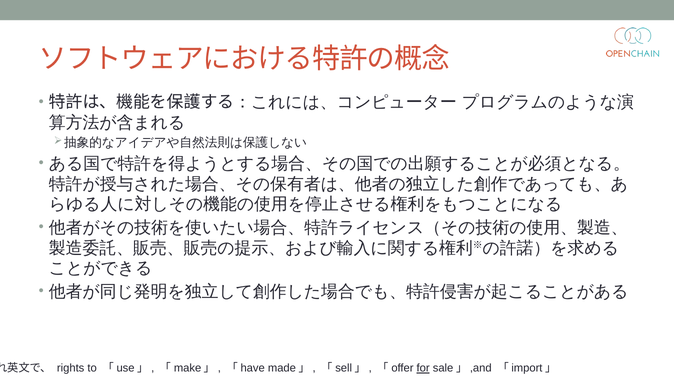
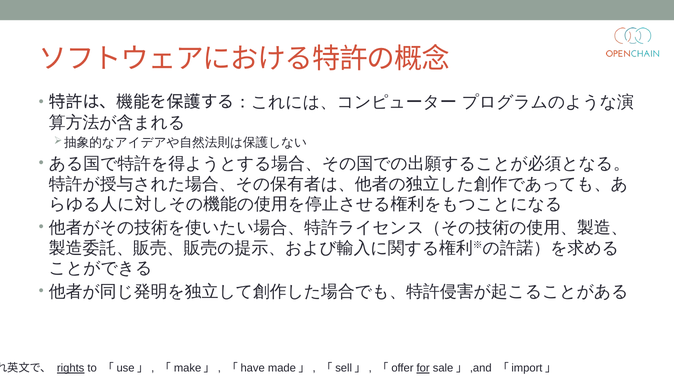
rights underline: none -> present (71, 368)
